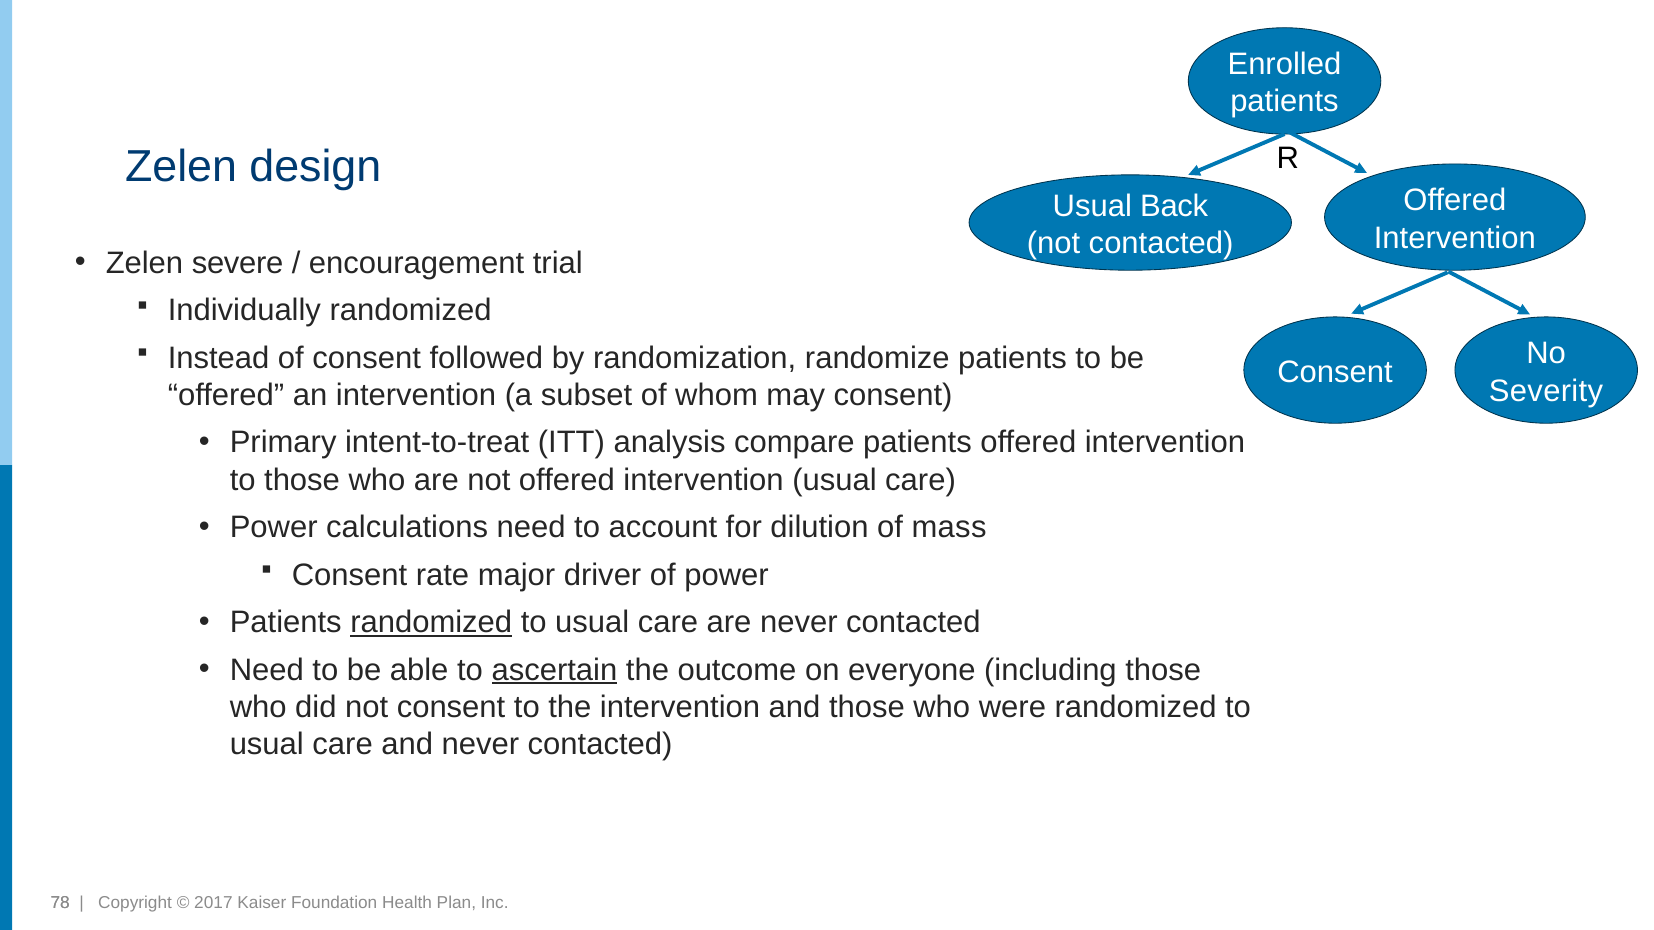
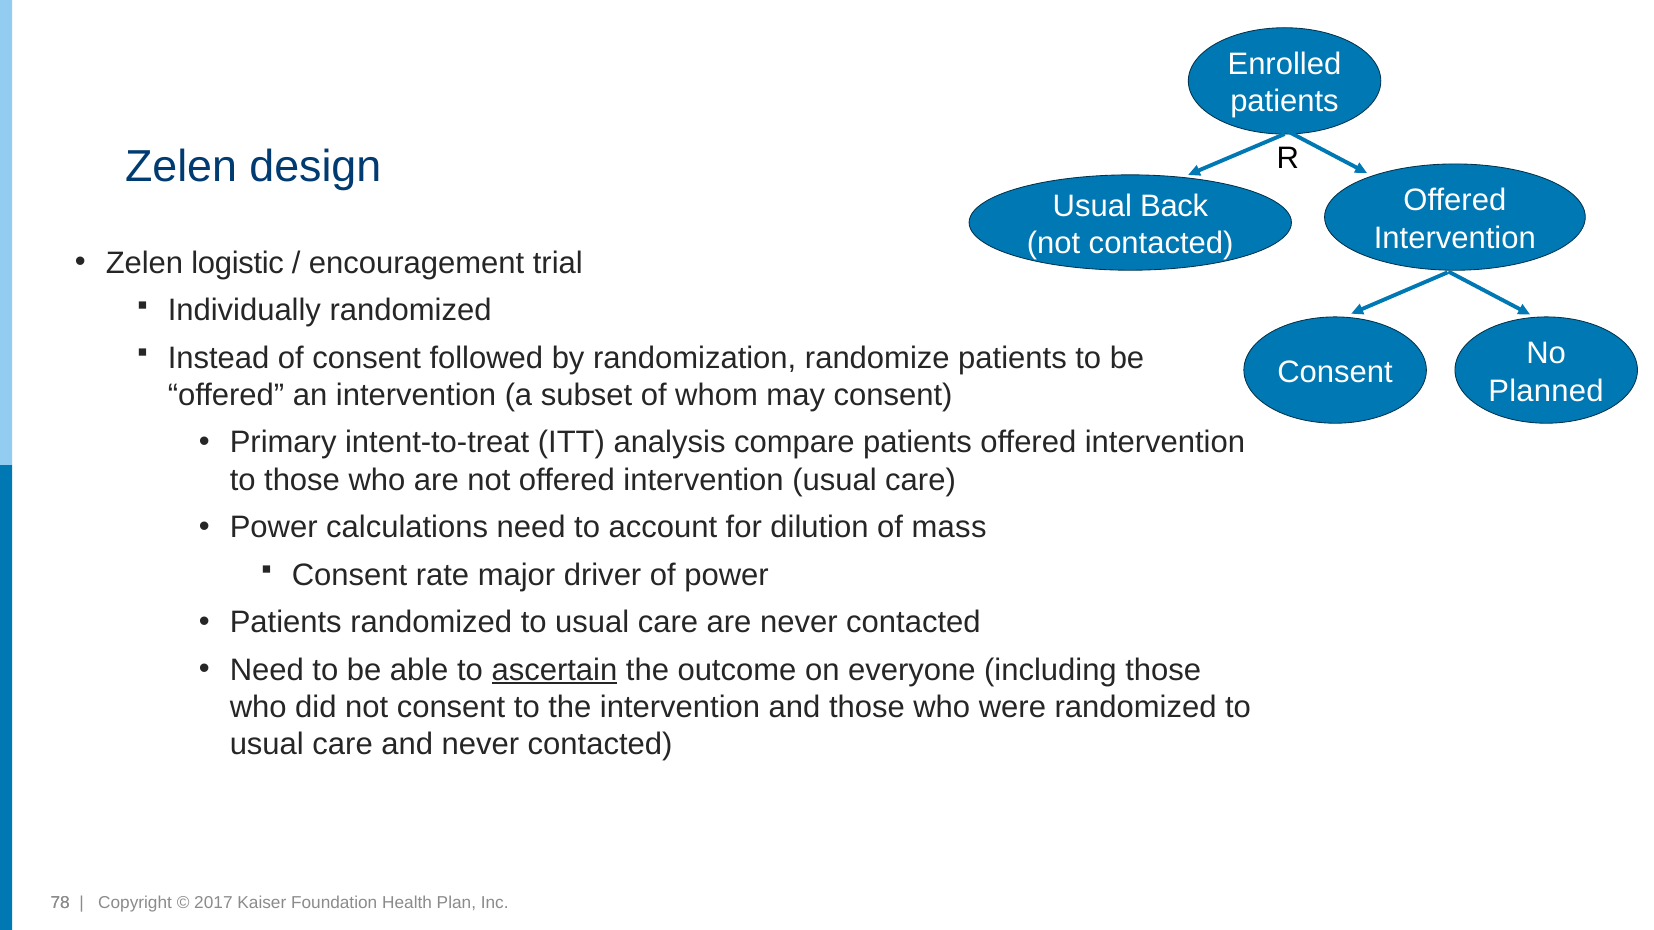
severe: severe -> logistic (238, 263)
Severity: Severity -> Planned (1546, 391)
randomized underline: present -> none (431, 623)
